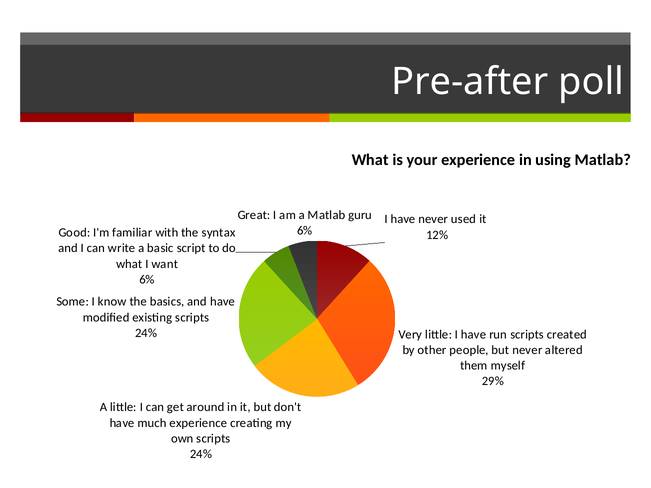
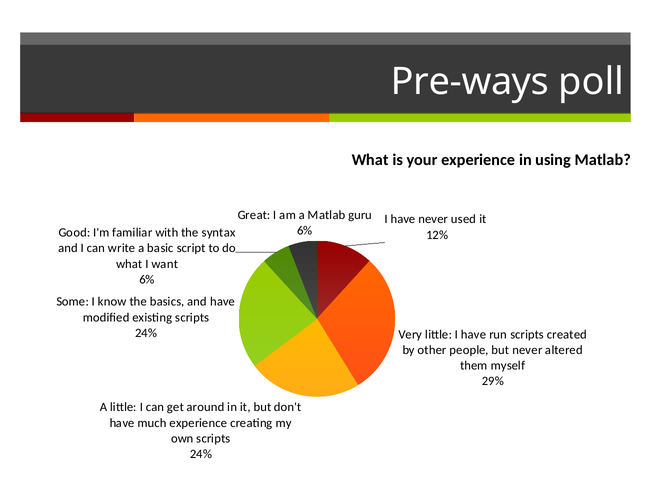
Pre-after: Pre-after -> Pre-ways (470, 82)
